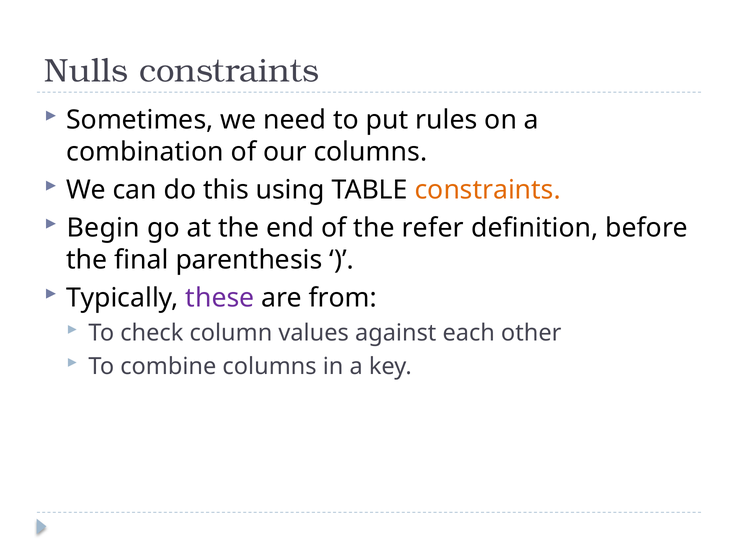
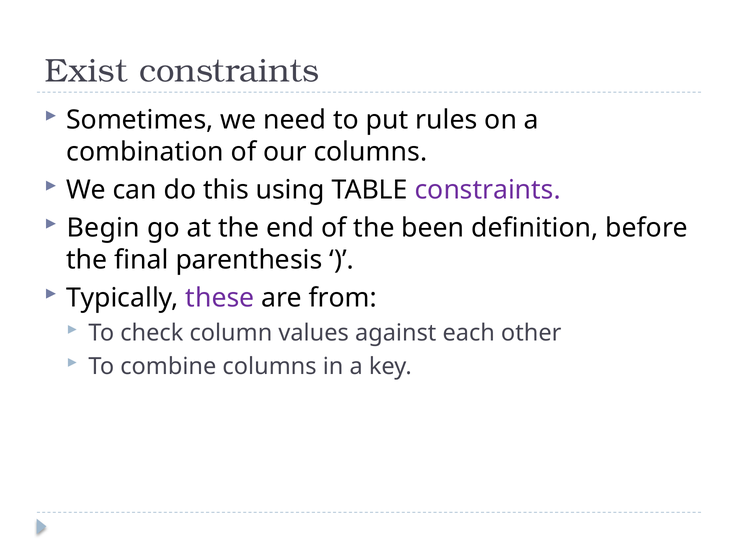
Nulls: Nulls -> Exist (86, 71)
constraints colour: orange -> purple (488, 190)
refer: refer -> been (433, 228)
